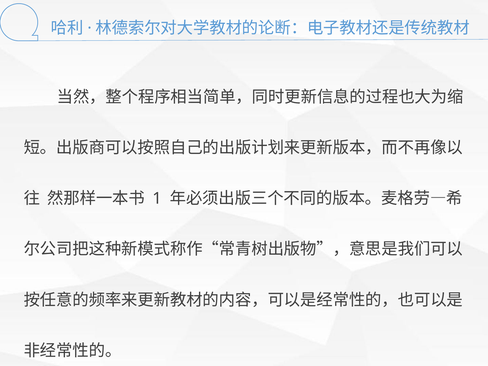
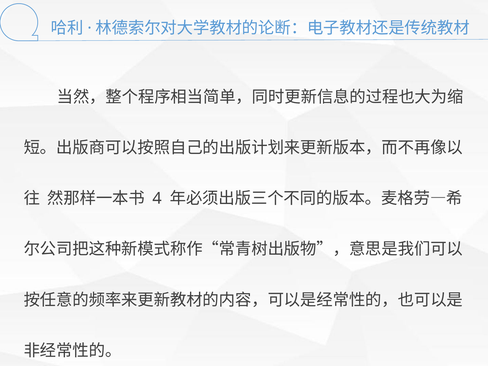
1: 1 -> 4 (157, 199)
